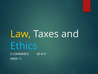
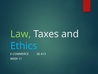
Law colour: yellow -> light green (21, 34)
